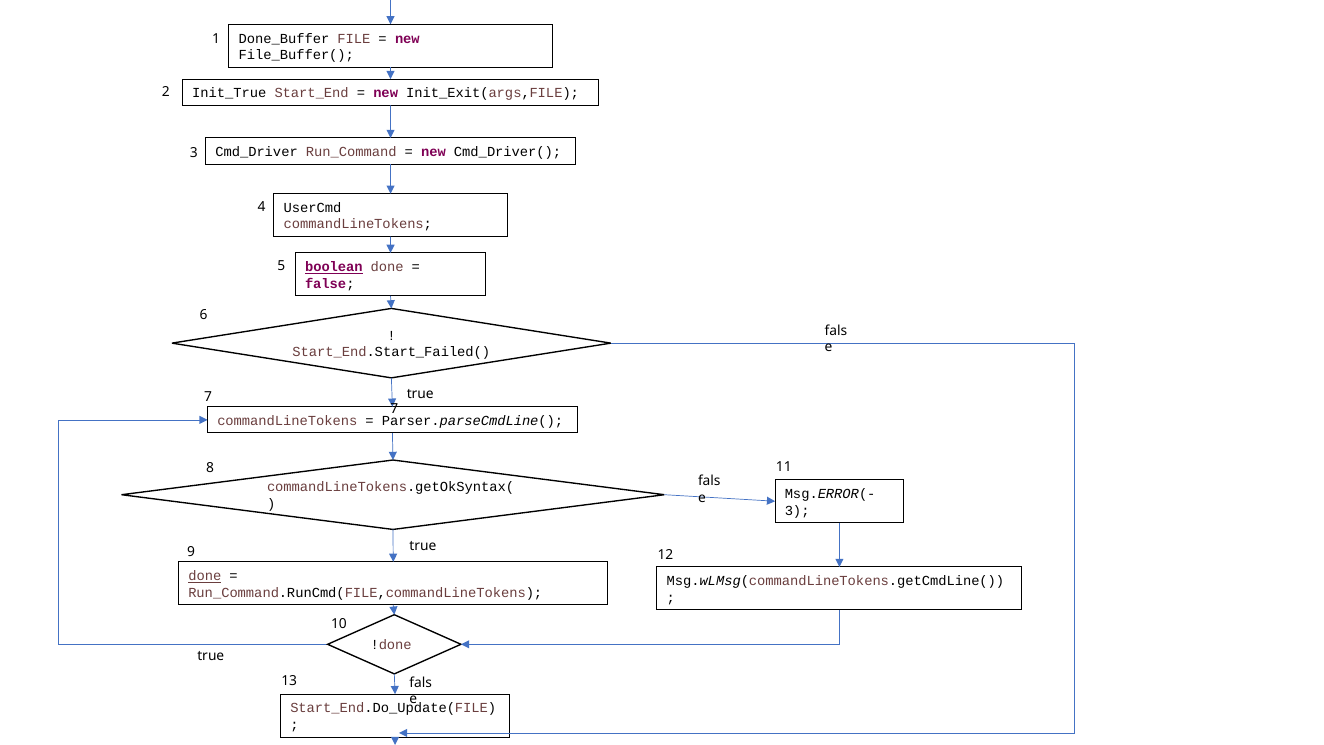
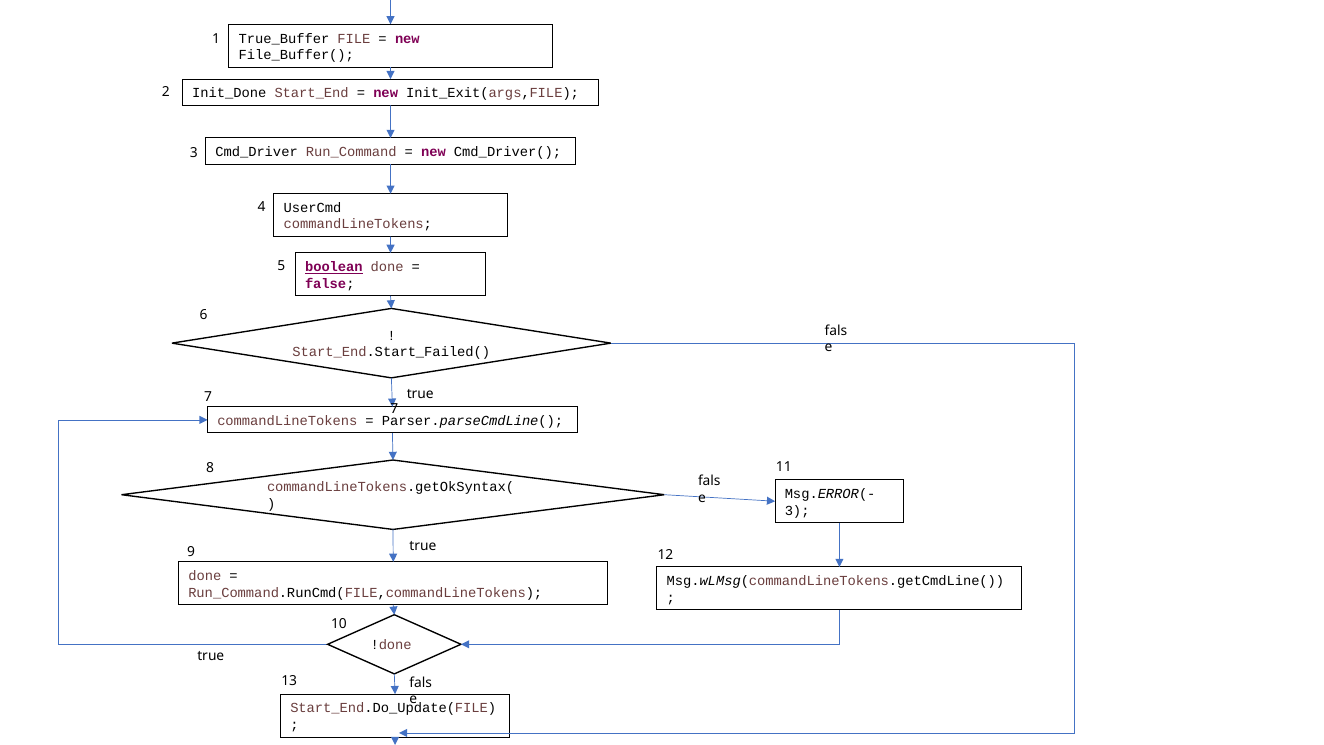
Done_Buffer: Done_Buffer -> True_Buffer (284, 38)
Init_True: Init_True -> Init_Done (229, 93)
done underline: present -> none (205, 576)
